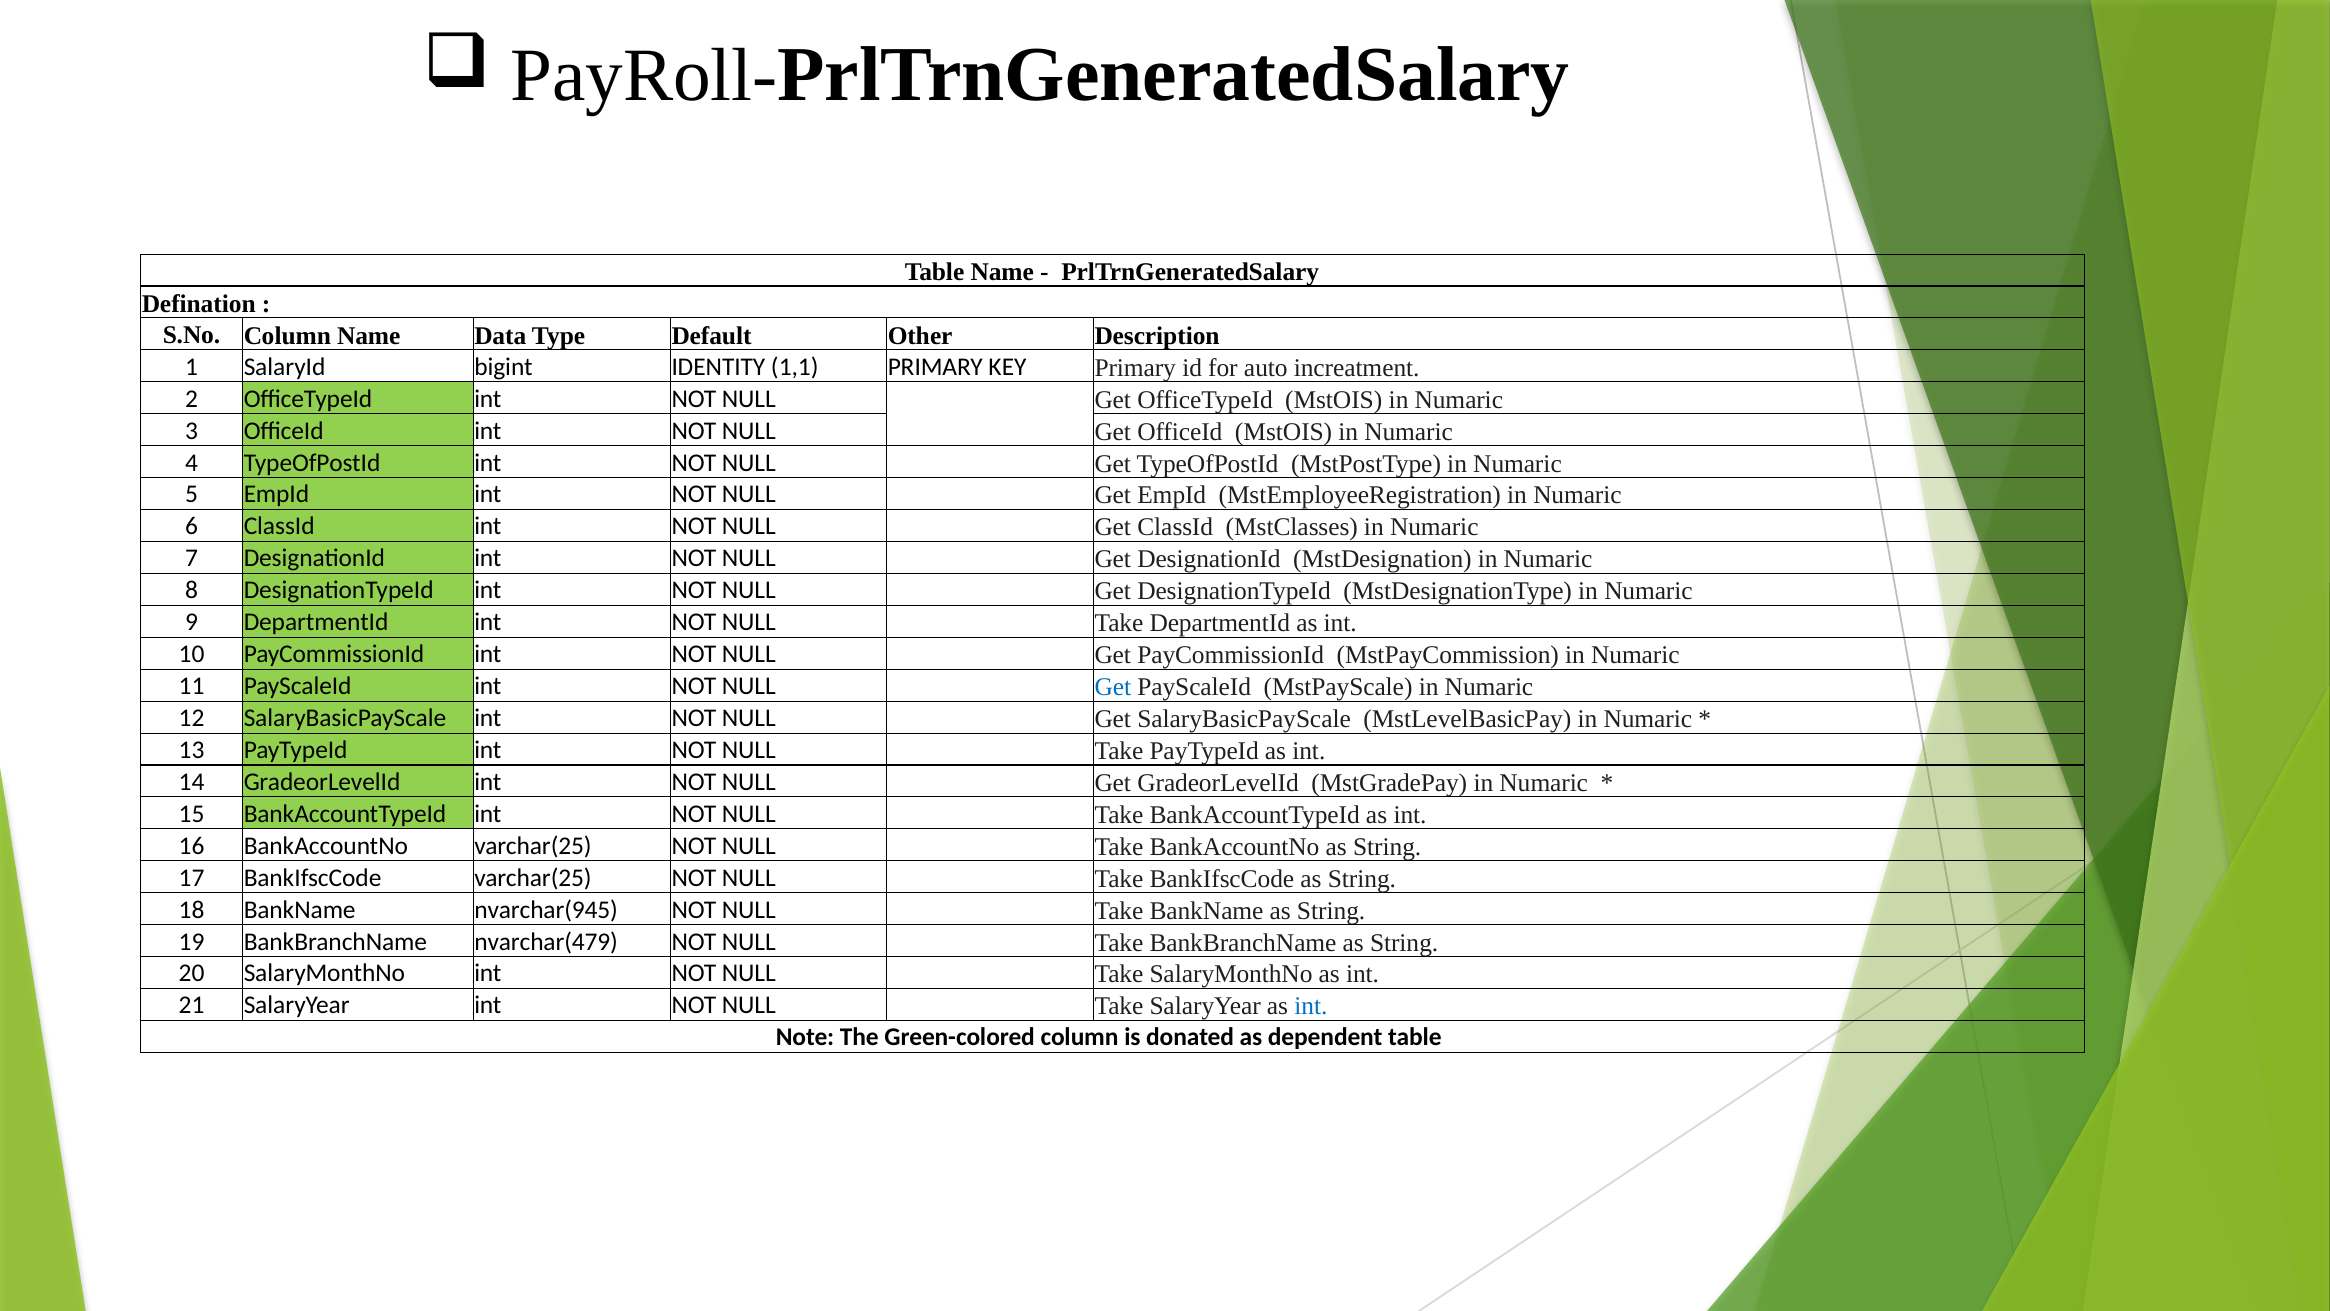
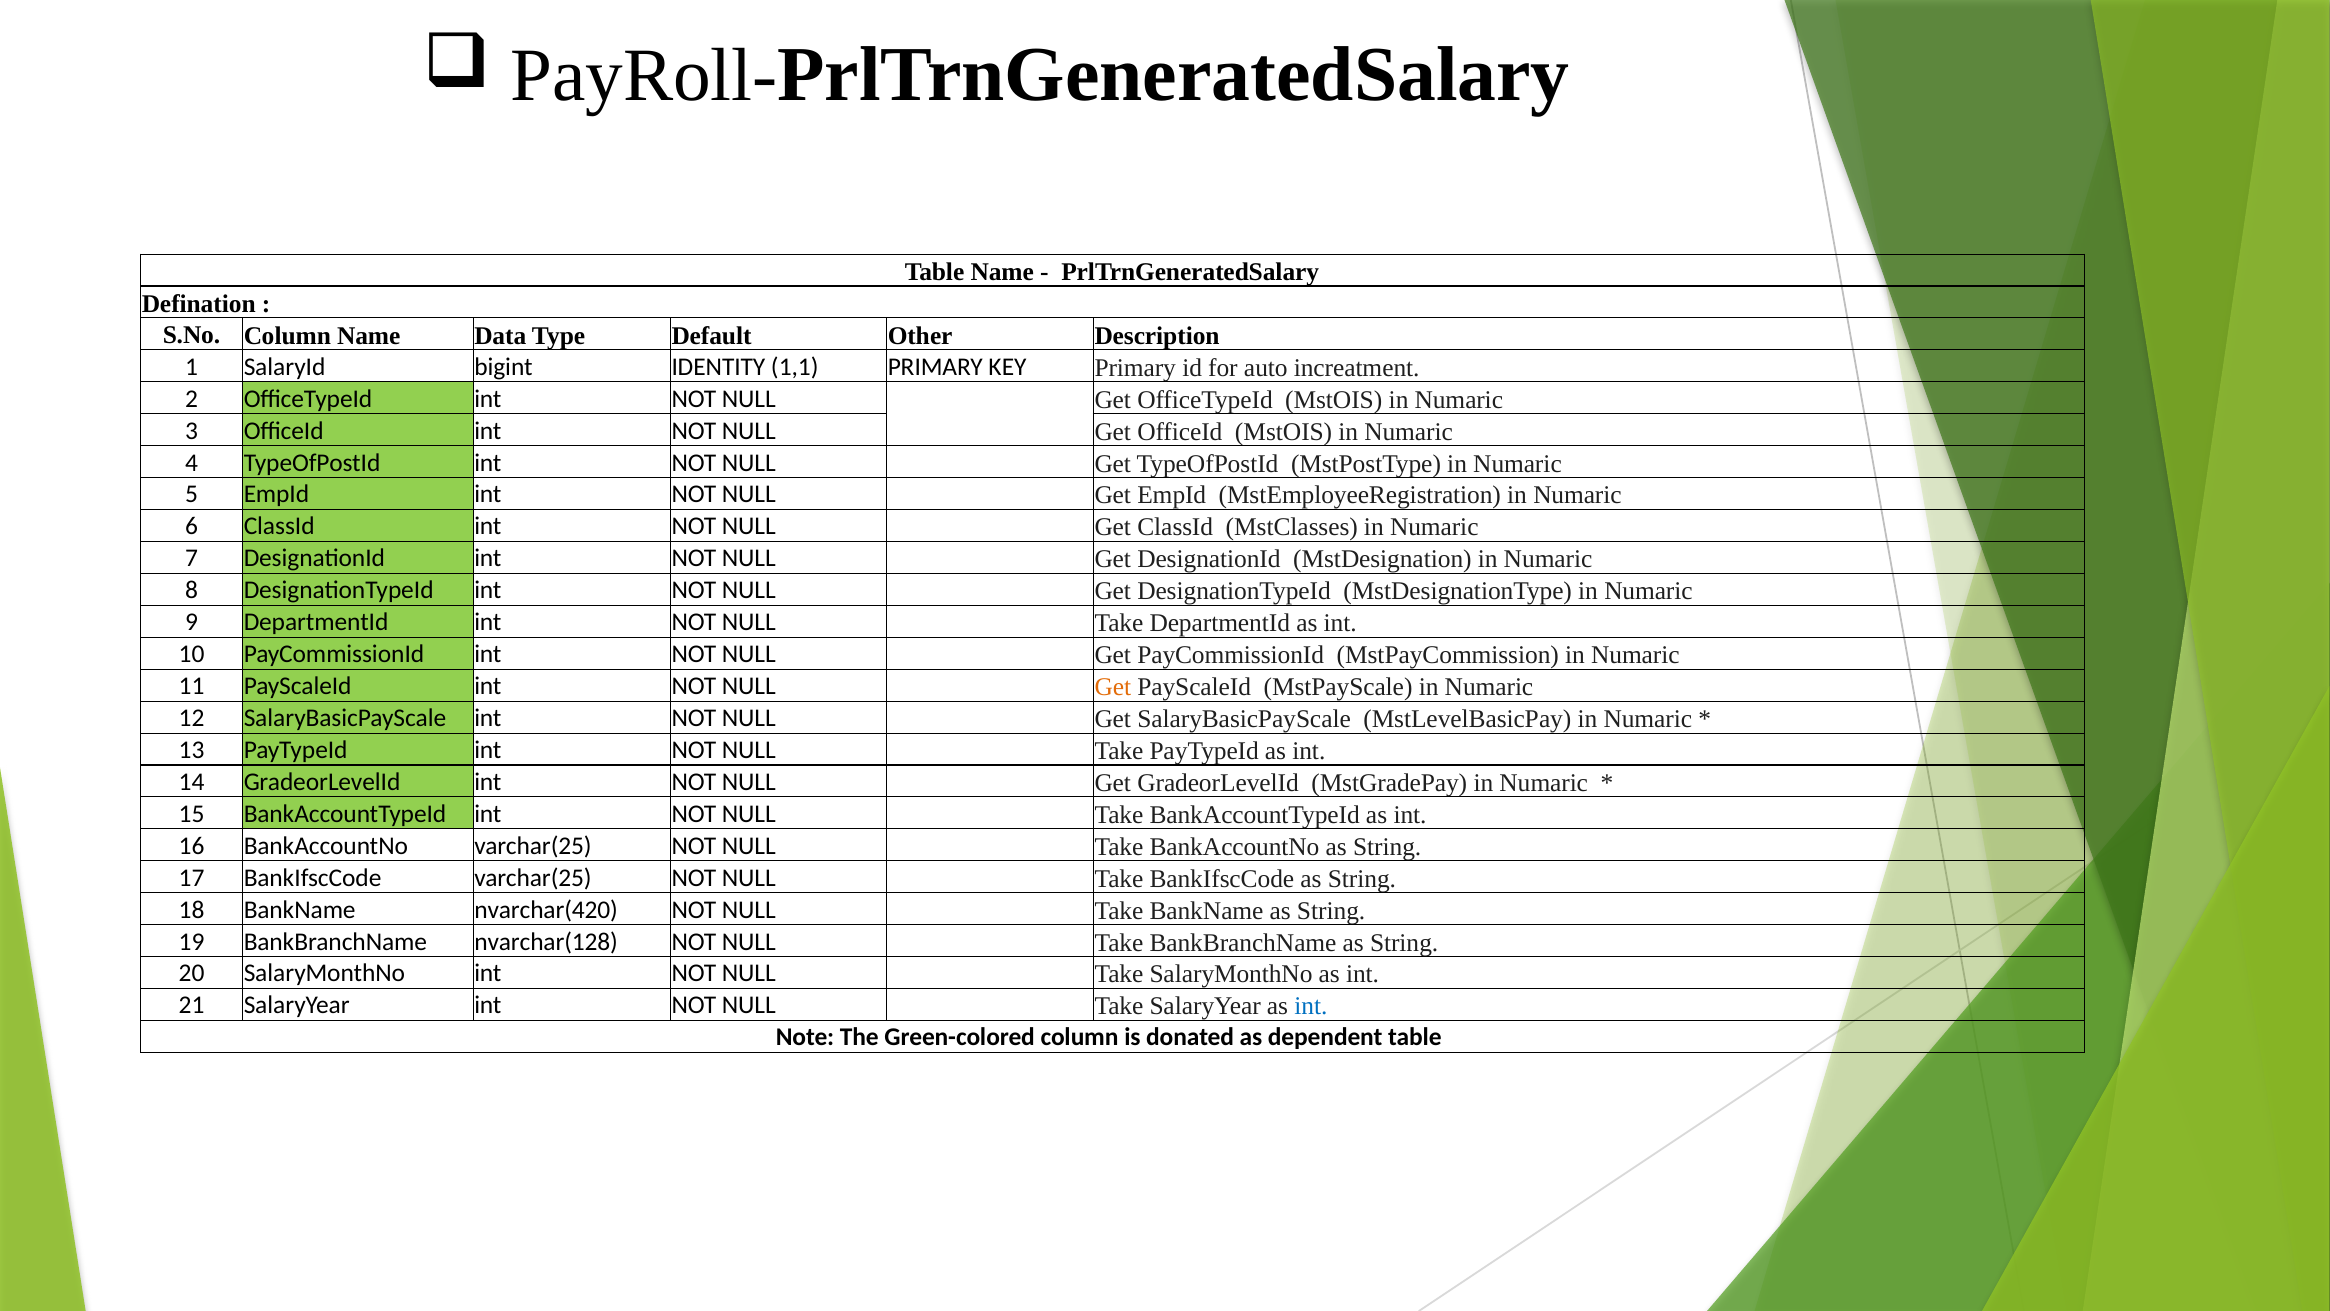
Get colour: blue -> orange (1113, 687)
nvarchar(945: nvarchar(945 -> nvarchar(420 (546, 909)
nvarchar(479: nvarchar(479 -> nvarchar(128 (546, 941)
